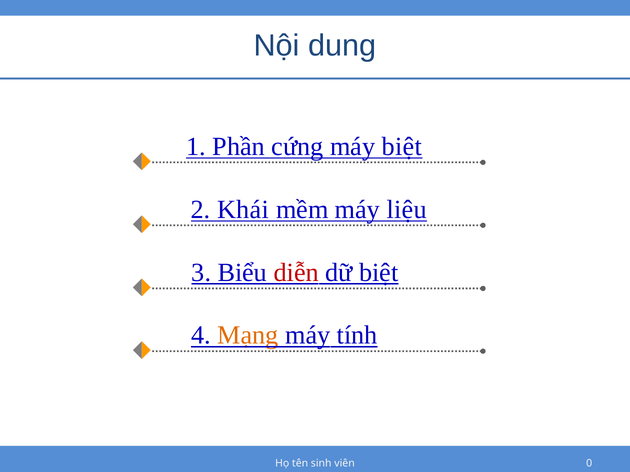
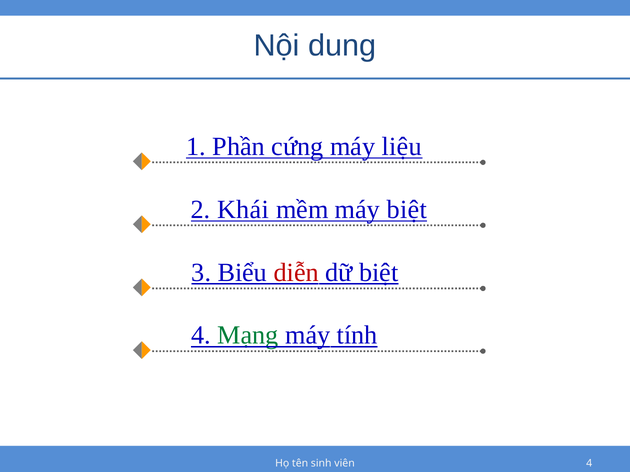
máy biệt: biệt -> liệu (402, 147)
máy liệu: liệu -> biệt (407, 210)
Mạng colour: orange -> green (248, 336)
viên 0: 0 -> 4 (589, 464)
